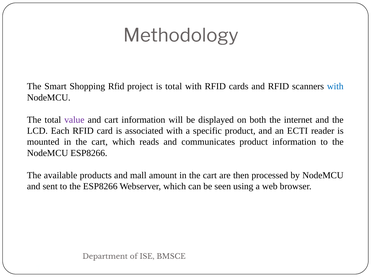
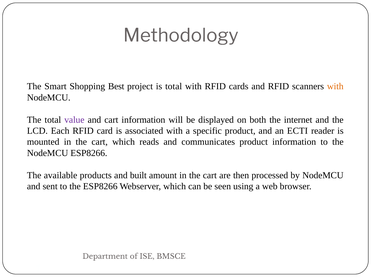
Shopping Rfid: Rfid -> Best (116, 86)
with colour: blue -> orange (335, 86)
mall: mall -> built (138, 175)
